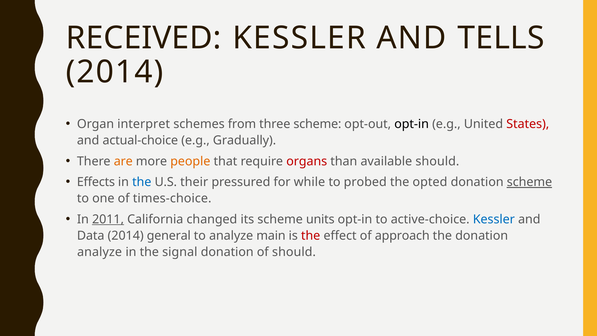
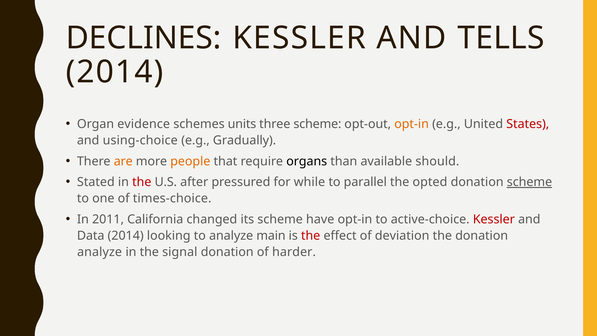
RECEIVED: RECEIVED -> DECLINES (144, 38)
interpret: interpret -> evidence (144, 124)
from: from -> units (242, 124)
opt-in colour: black -> orange (412, 124)
actual-choice: actual-choice -> using-choice (140, 140)
organs colour: red -> black (307, 161)
Effects: Effects -> Stated (96, 182)
the colour: blue -> red (142, 182)
their: their -> after (194, 182)
probed: probed -> parallel (365, 182)
2011 underline: present -> none (108, 219)
units: units -> have (320, 219)
Kessler colour: blue -> red (494, 219)
general: general -> looking (169, 236)
approach: approach -> deviation (402, 236)
of should: should -> harder (294, 252)
